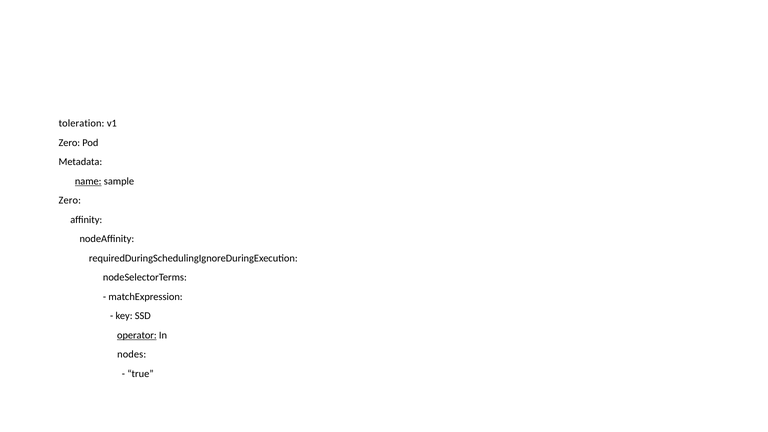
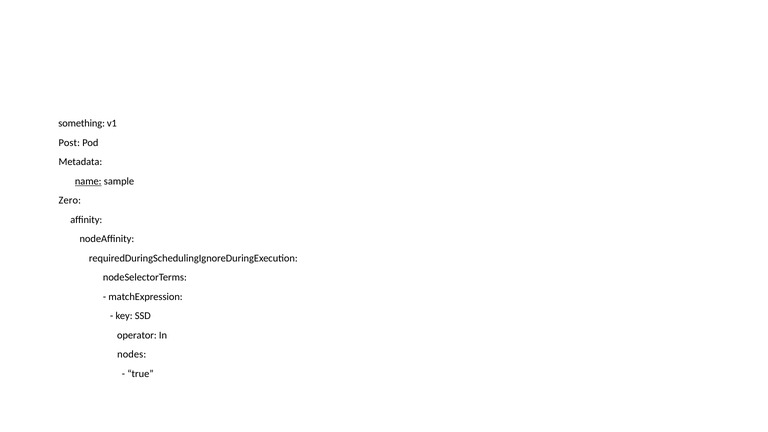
toleration: toleration -> something (82, 123)
Zero: Zero -> Post (69, 143)
operator underline: present -> none (137, 335)
